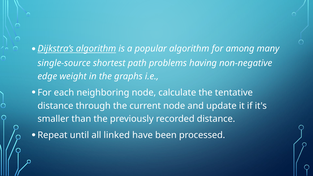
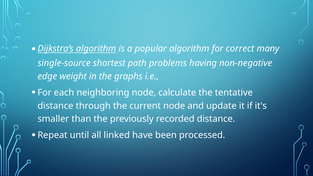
among: among -> correct (240, 49)
